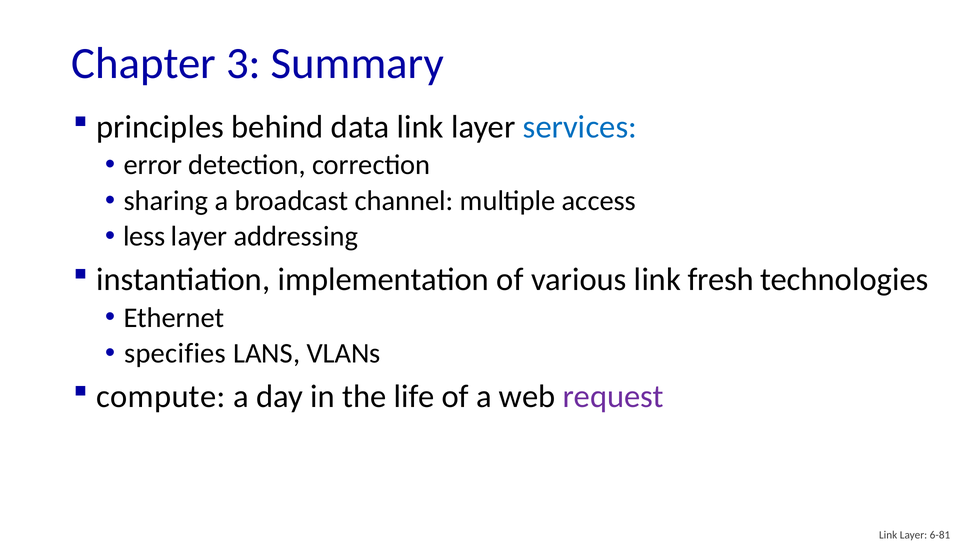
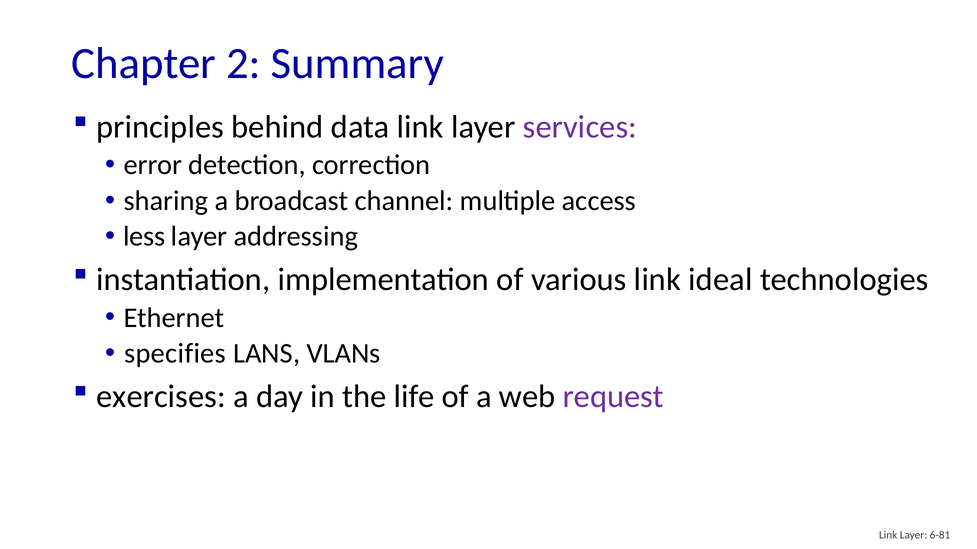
3: 3 -> 2 (243, 64)
services colour: blue -> purple (580, 127)
fresh: fresh -> ideal (720, 280)
compute: compute -> exercises (161, 397)
